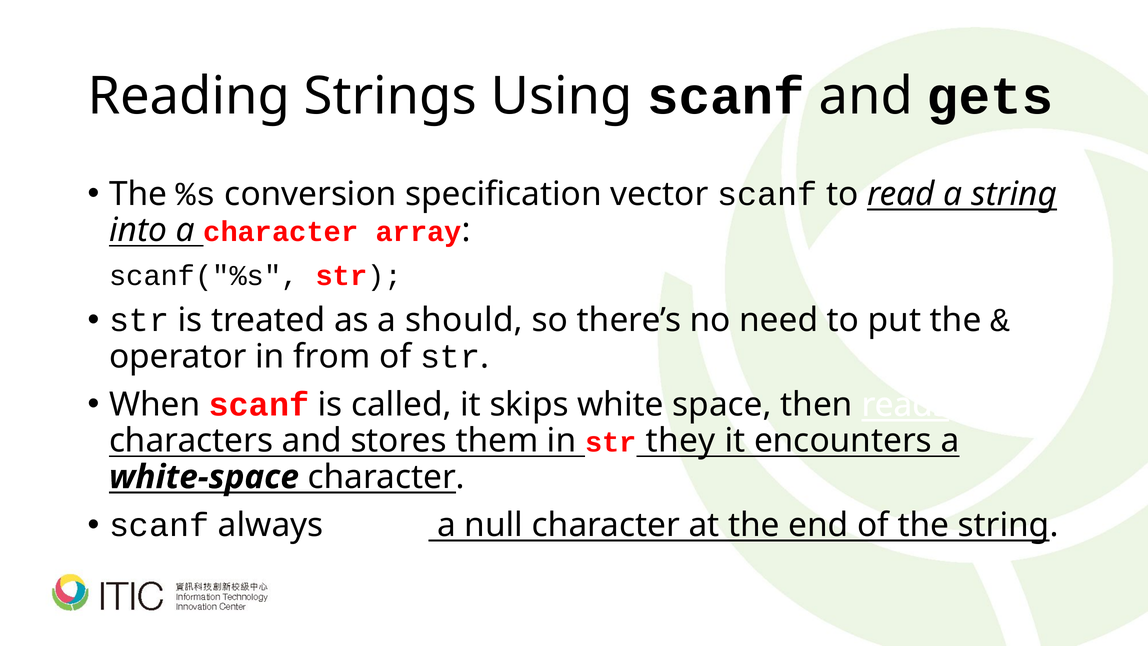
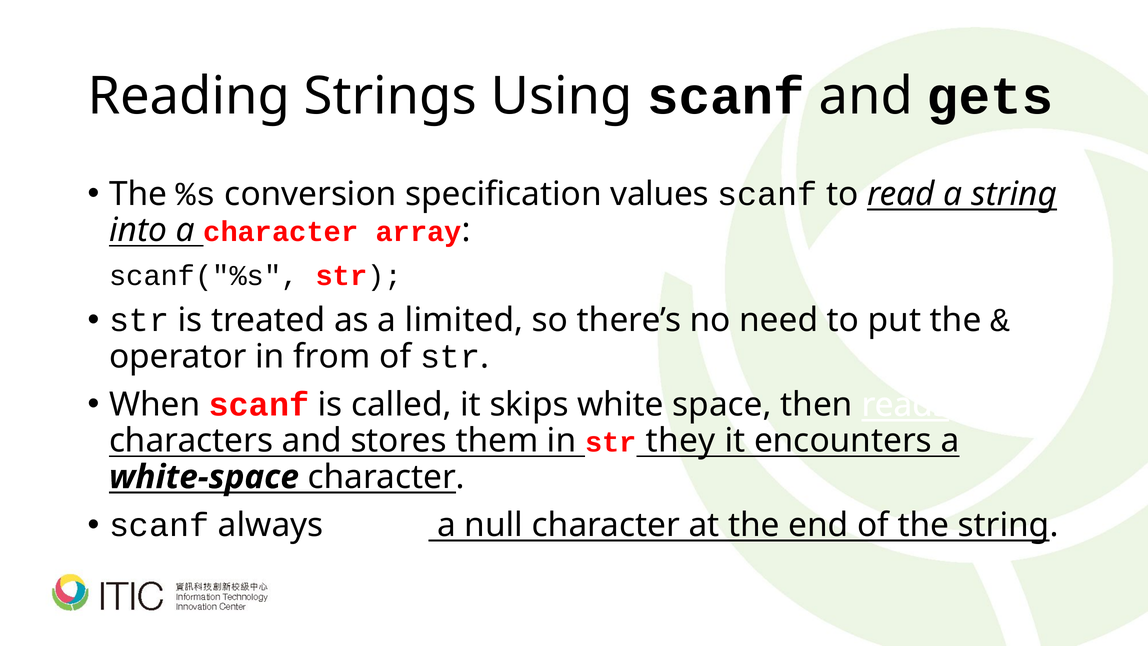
vector: vector -> values (660, 194)
should: should -> limited (464, 320)
